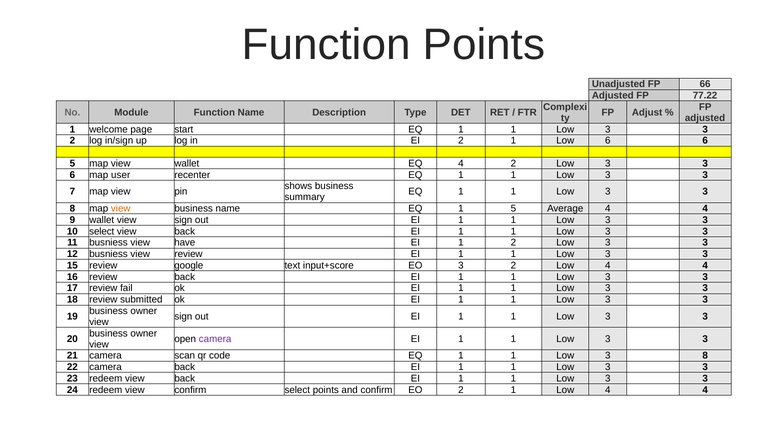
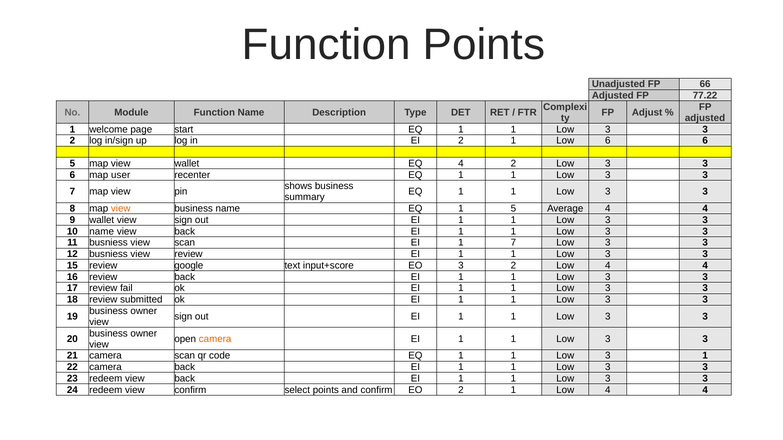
10 select: select -> name (102, 232)
view have: have -> scan (185, 243)
1 2: 2 -> 7 (513, 243)
camera colour: purple -> orange (215, 339)
Low 3 8: 8 -> 1 (705, 356)
